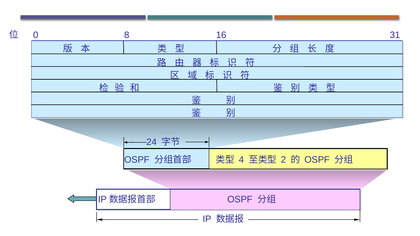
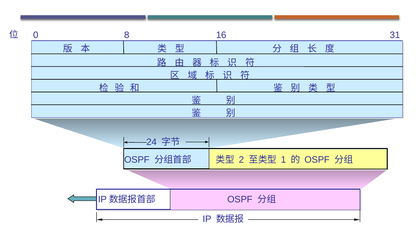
4: 4 -> 2 (241, 160)
2: 2 -> 1 (283, 160)
